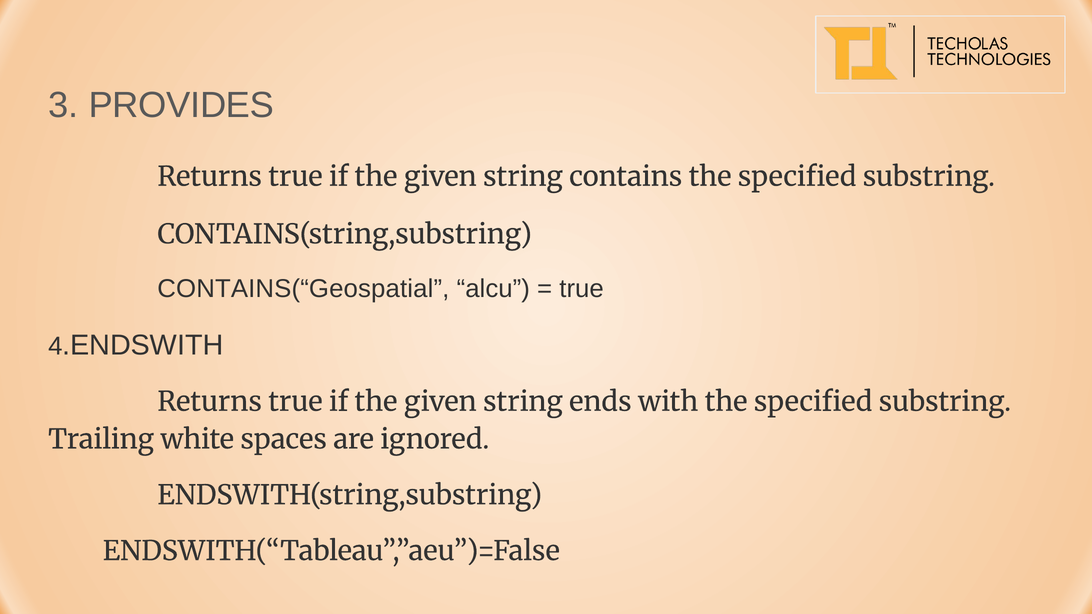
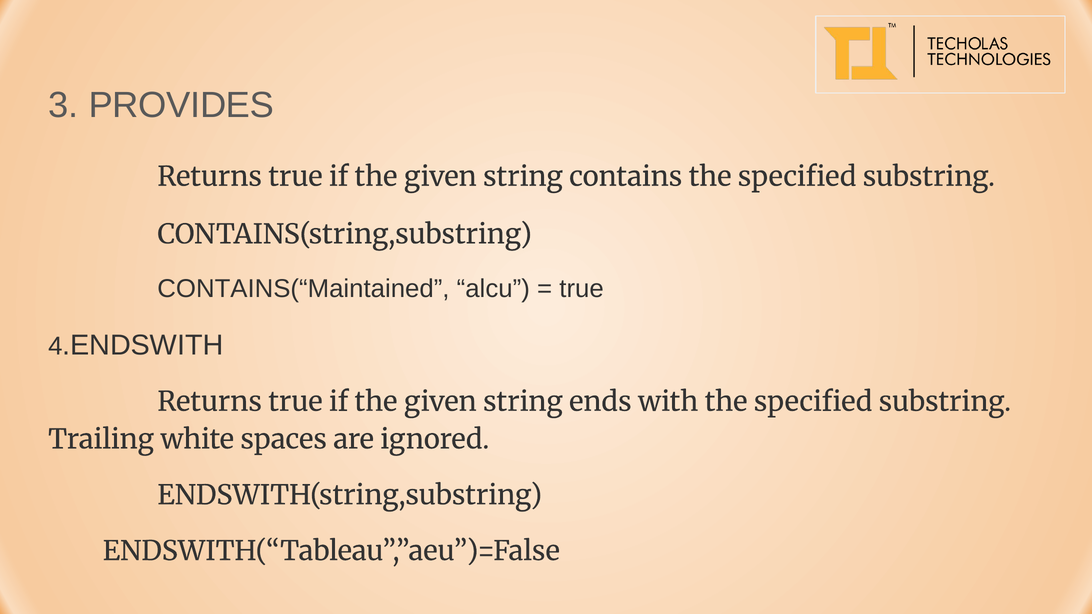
CONTAINS(“Geospatial: CONTAINS(“Geospatial -> CONTAINS(“Maintained (303, 289)
